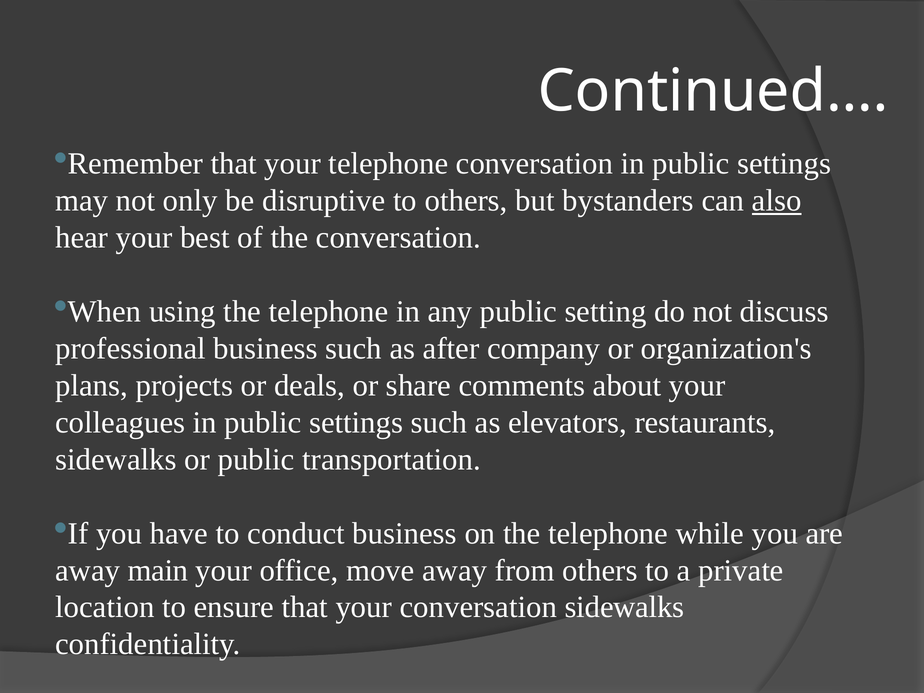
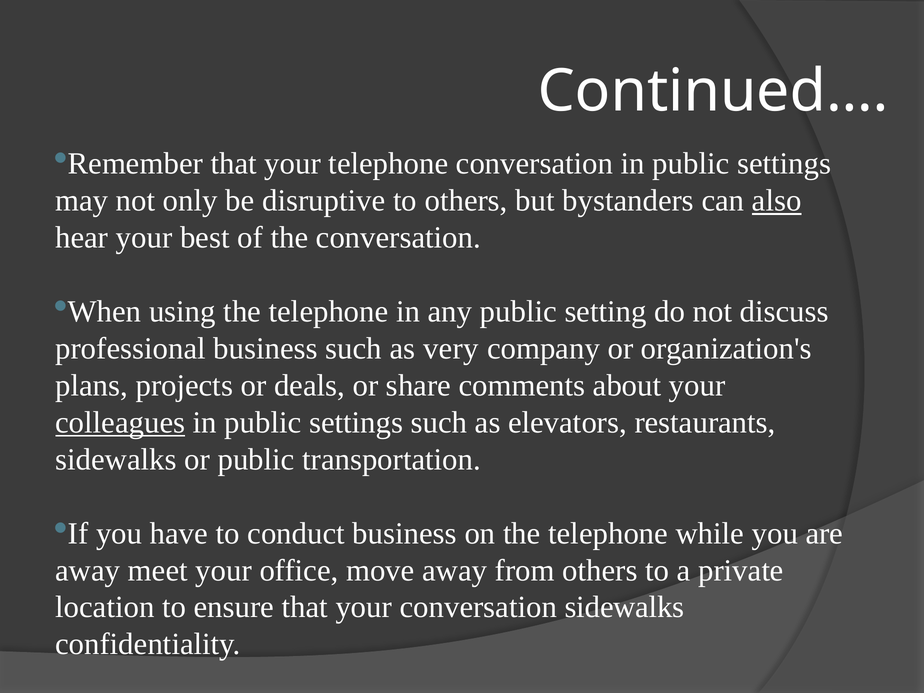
after: after -> very (451, 349)
colleagues underline: none -> present (120, 423)
main: main -> meet (158, 570)
